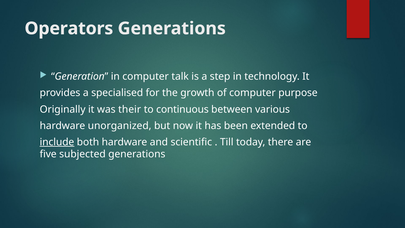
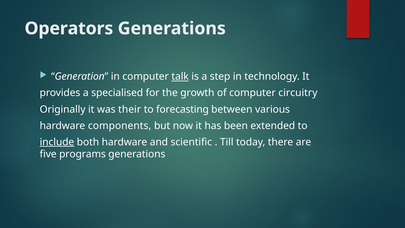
talk underline: none -> present (180, 77)
purpose: purpose -> circuitry (298, 93)
continuous: continuous -> forecasting (182, 109)
unorganized: unorganized -> components (120, 126)
subjected: subjected -> programs (83, 154)
